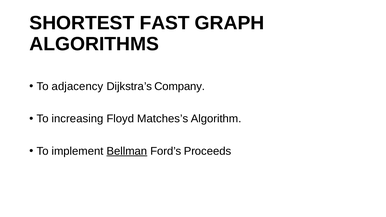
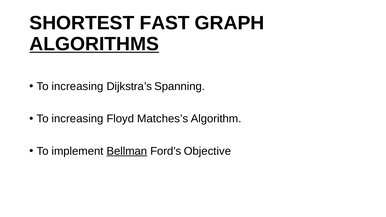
ALGORITHMS underline: none -> present (94, 44)
adjacency: adjacency -> increasing (77, 86)
Company: Company -> Spanning (180, 86)
Proceeds: Proceeds -> Objective (207, 151)
